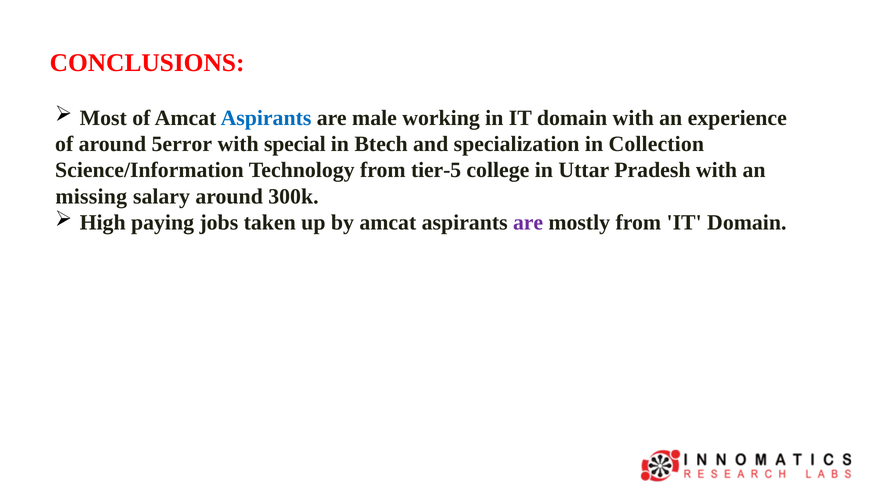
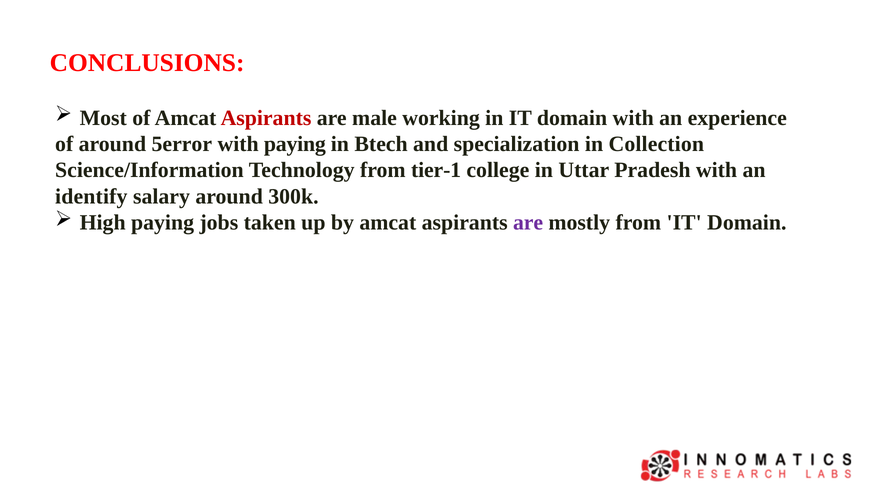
Aspirants colour: blue -> red (266, 118)
with special: special -> paying (295, 144)
tier-5: tier-5 -> tier-1 (436, 170)
missing: missing -> identify (91, 196)
